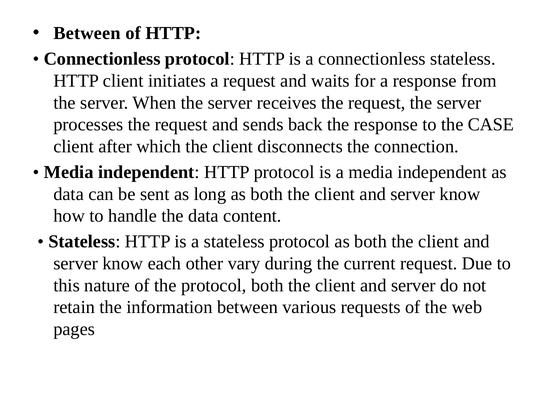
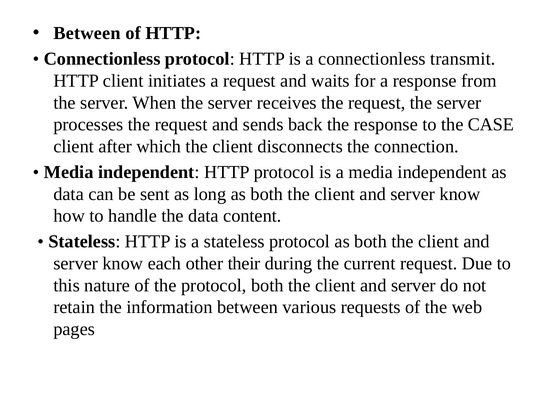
connectionless stateless: stateless -> transmit (463, 59)
vary: vary -> their (244, 263)
